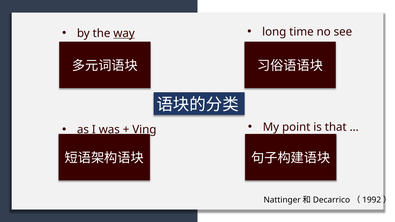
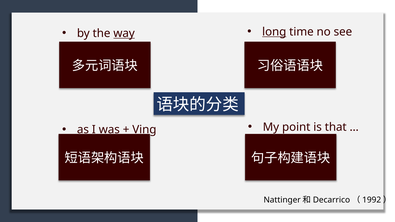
long underline: none -> present (274, 32)
